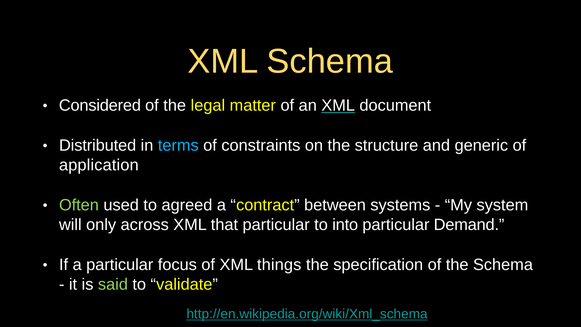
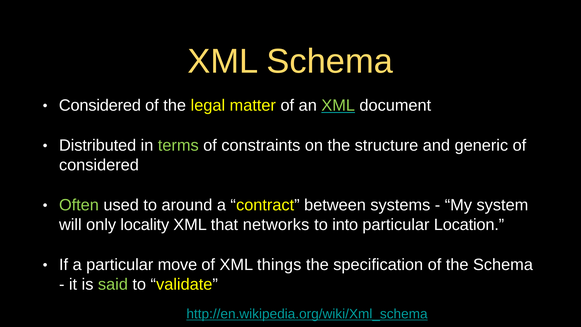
XML colour: white -> light green (338, 105)
terms colour: light blue -> light green (178, 145)
application: application -> considered (99, 165)
agreed: agreed -> around (187, 205)
across: across -> locality (145, 225)
that particular: particular -> networks (276, 225)
Demand: Demand -> Location (469, 225)
focus: focus -> move (177, 265)
